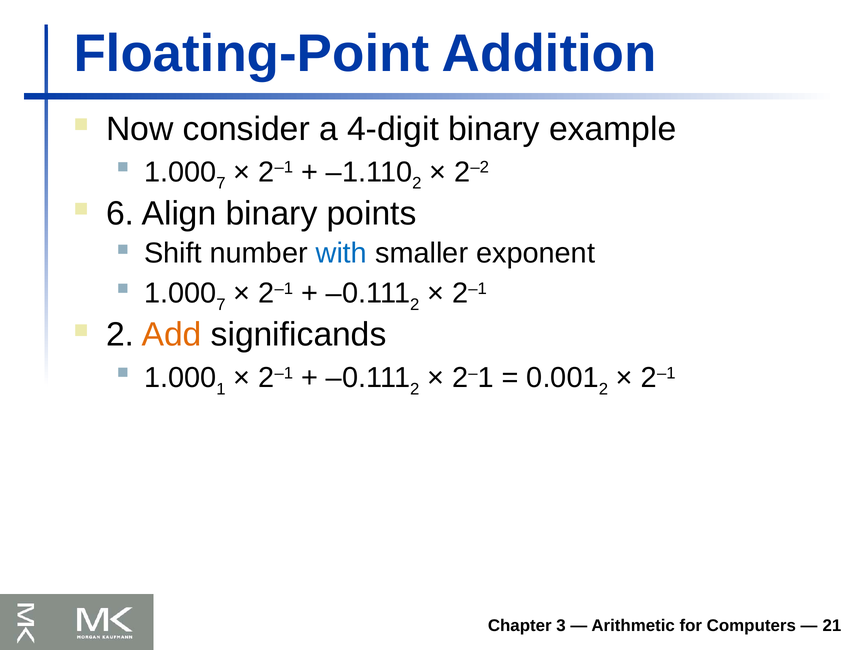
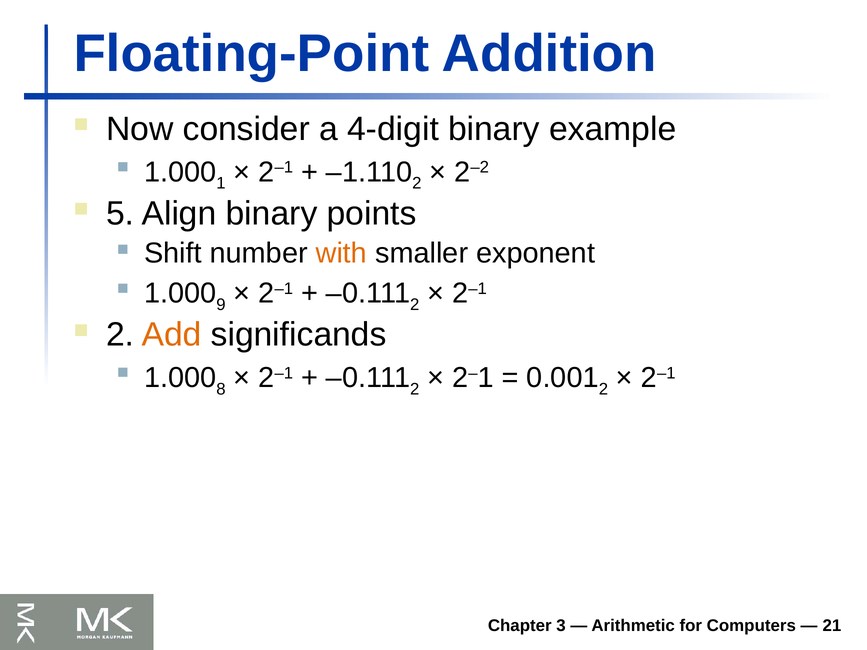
7: 7 -> 1 (221, 183)
6: 6 -> 5 (120, 214)
with colour: blue -> orange (341, 253)
7: 7 -> 9 (221, 305)
1: 1 -> 8 (221, 389)
